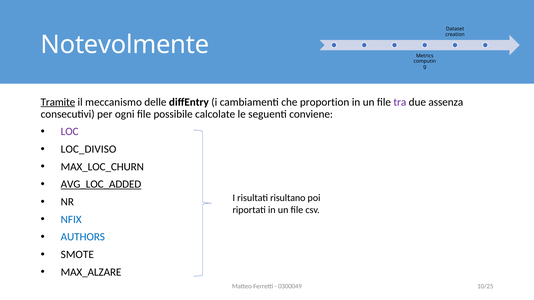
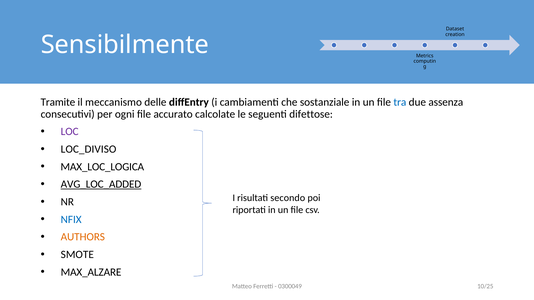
Notevolmente: Notevolmente -> Sensibilmente (125, 45)
Tramite underline: present -> none (58, 102)
proportion: proportion -> sostanziale (325, 102)
tra colour: purple -> blue (400, 102)
possibile: possibile -> accurato (173, 114)
conviene: conviene -> difettose (311, 114)
MAX_LOC_CHURN: MAX_LOC_CHURN -> MAX_LOC_LOGICA (102, 167)
risultano: risultano -> secondo (288, 198)
AUTHORS colour: blue -> orange (83, 237)
